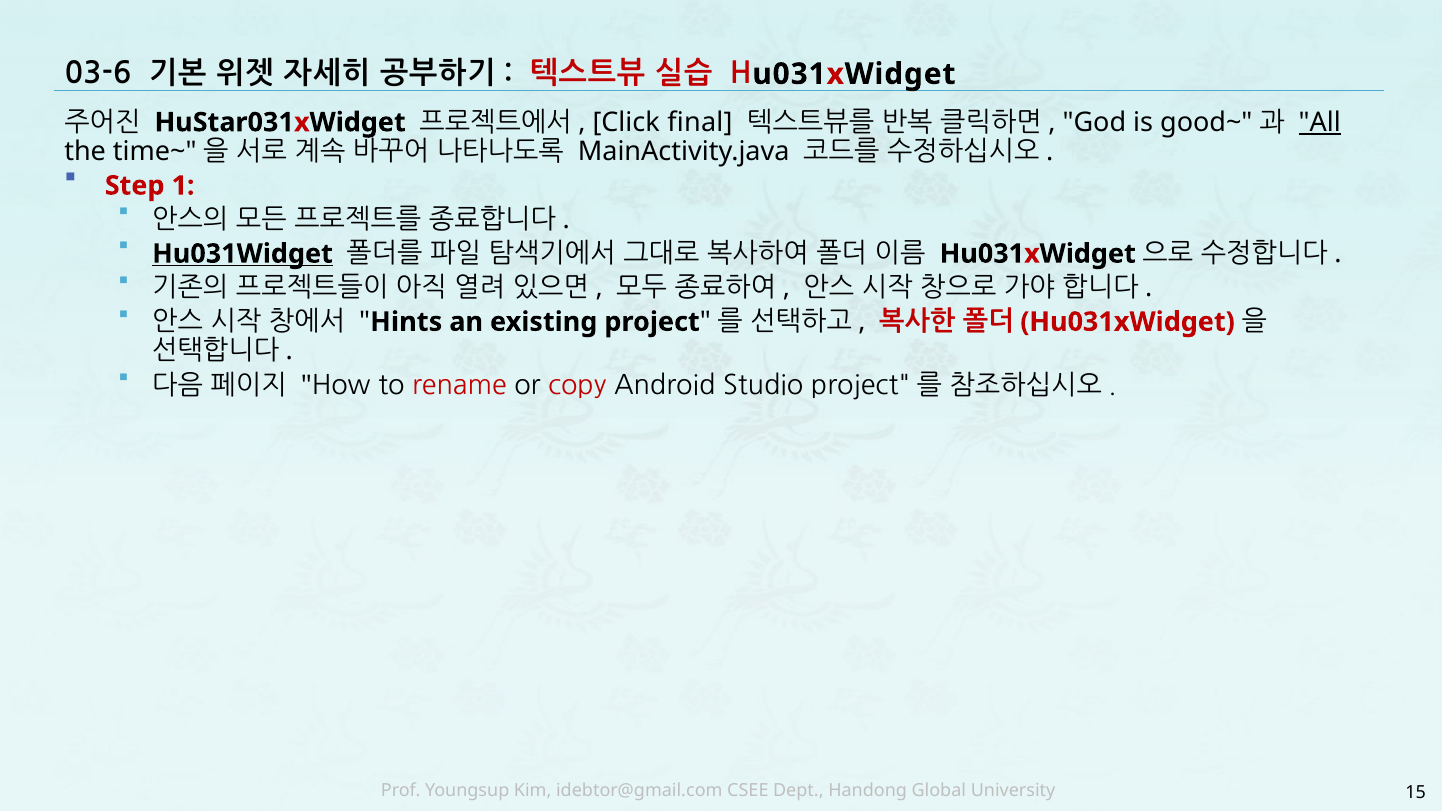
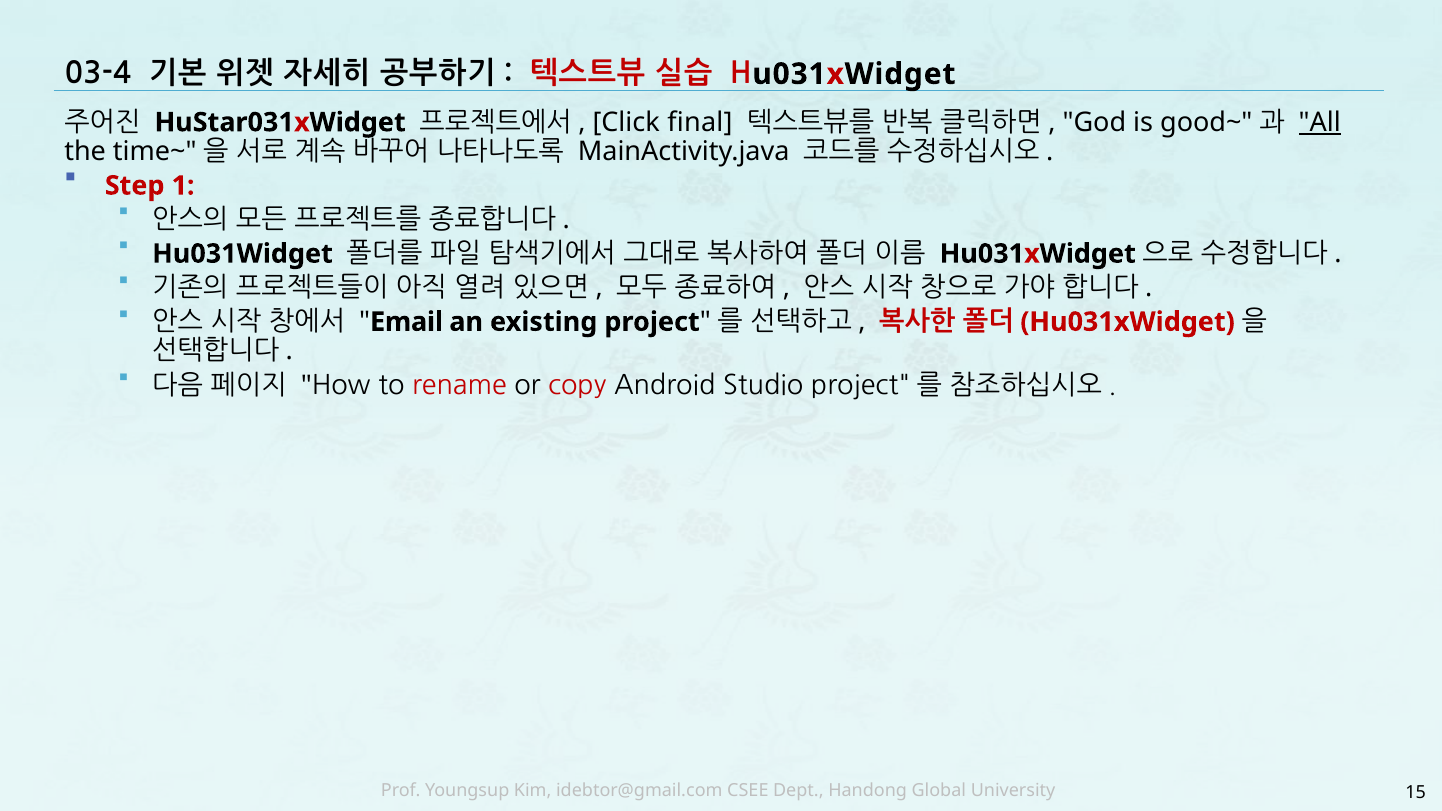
03-6: 03-6 -> 03-4 (98, 74)
Hu031Widget underline: present -> none (242, 254)
Hints: Hints -> Email (406, 322)
